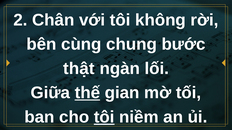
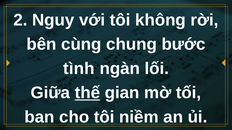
Chân: Chân -> Nguy (53, 20)
thật: thật -> tình (79, 69)
tôi underline: present -> none (104, 117)
